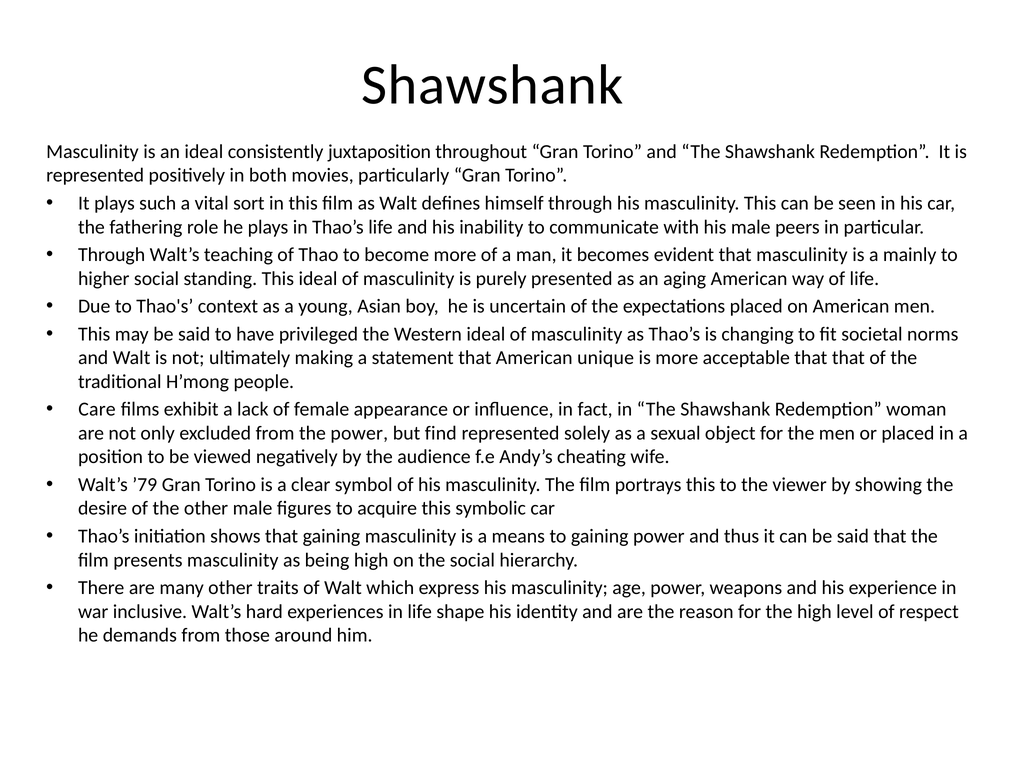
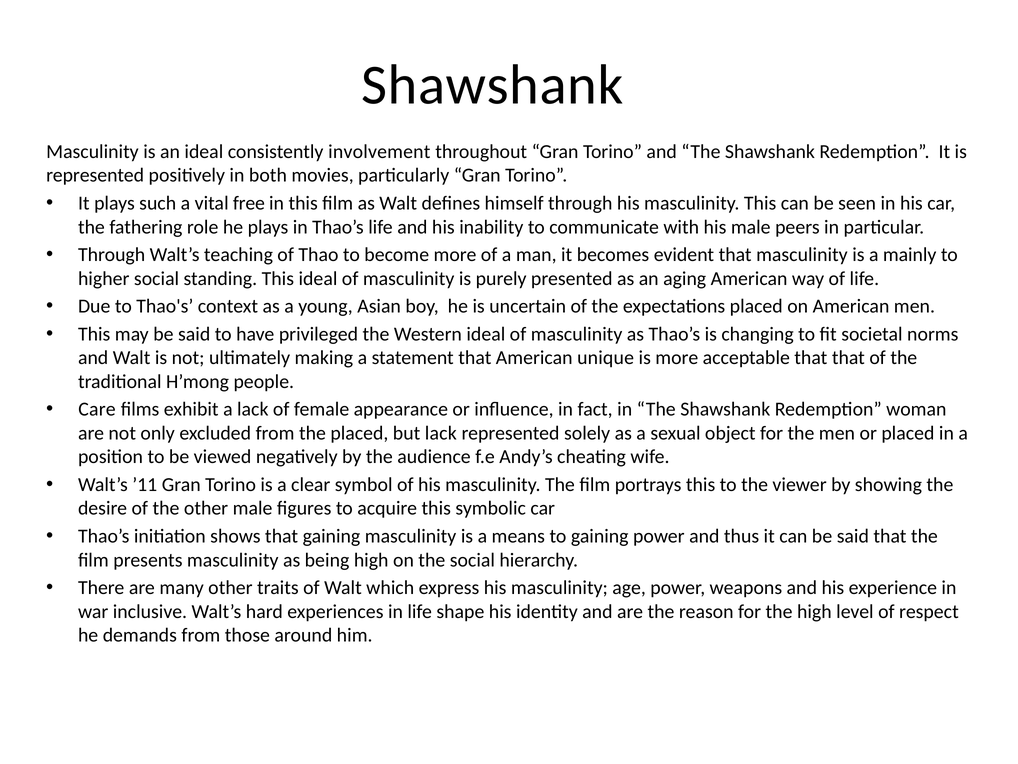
juxtaposition: juxtaposition -> involvement (379, 152)
sort: sort -> free (249, 203)
the power: power -> placed (359, 433)
but find: find -> lack (441, 433)
’79: ’79 -> ’11 (145, 484)
